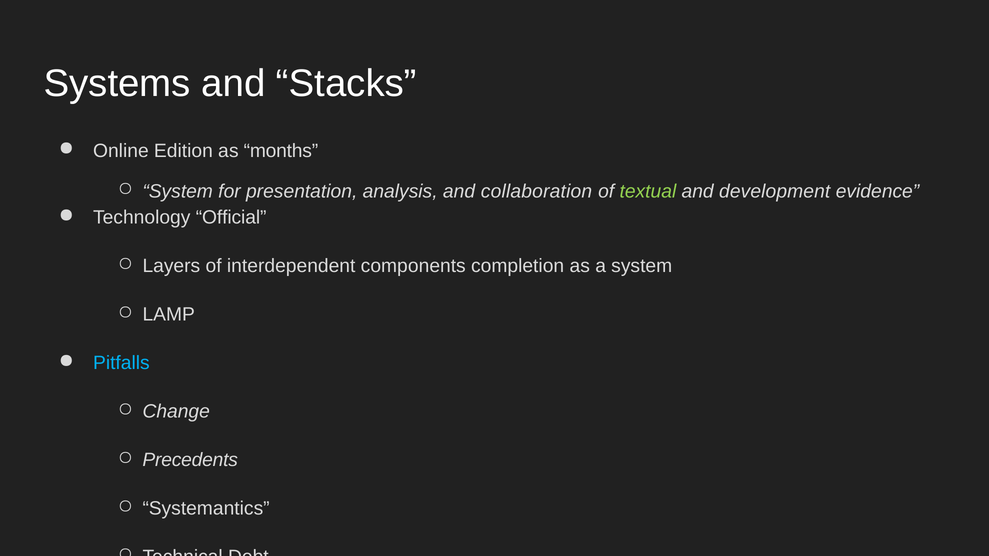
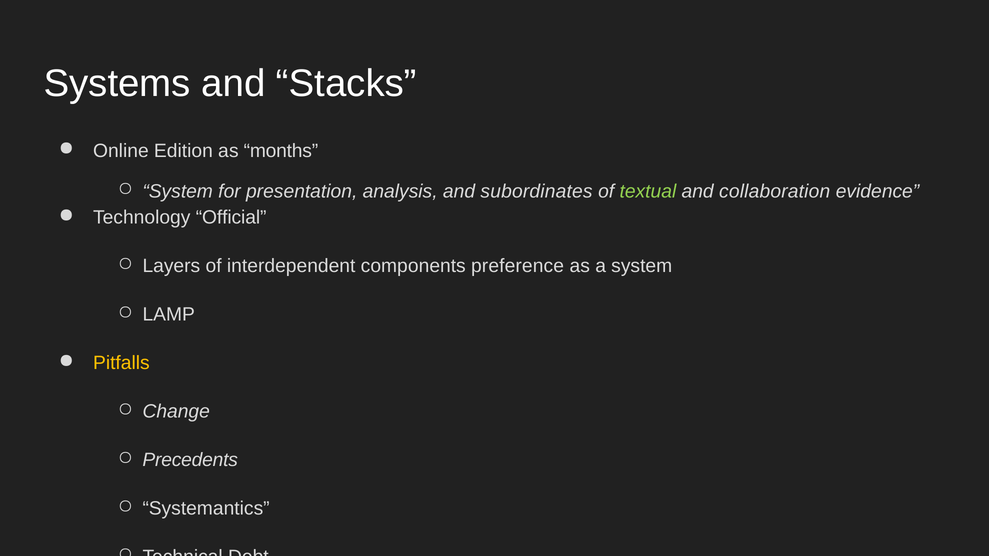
collaboration: collaboration -> subordinates (537, 191)
development: development -> collaboration (775, 191)
completion: completion -> preference (518, 266)
Pitfalls colour: light blue -> yellow (121, 363)
